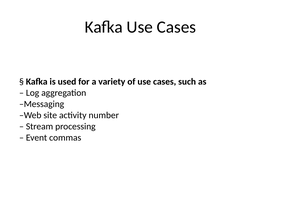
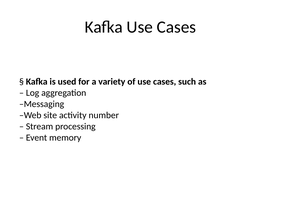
commas: commas -> memory (65, 138)
